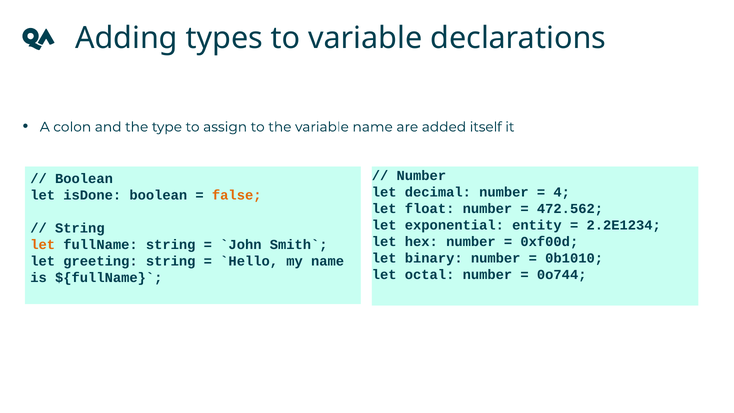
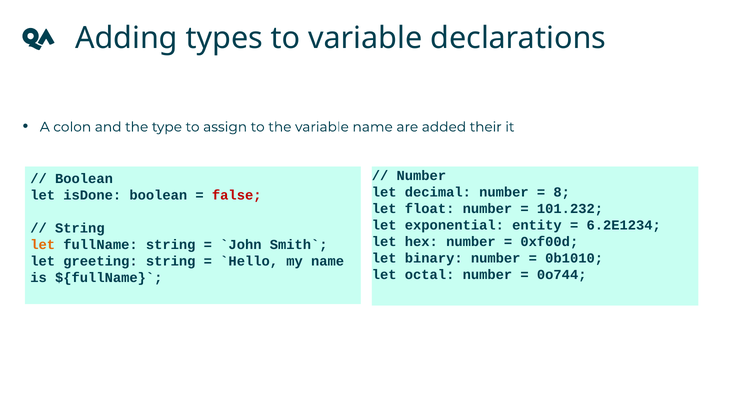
itself: itself -> their (486, 127)
4: 4 -> 8 (562, 192)
false colour: orange -> red (237, 195)
472.562: 472.562 -> 101.232 (570, 209)
2.2E1234: 2.2E1234 -> 6.2E1234 (624, 225)
